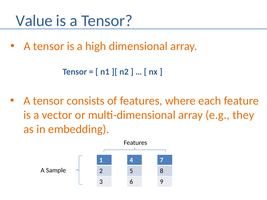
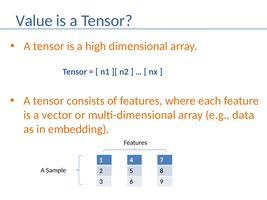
they: they -> data (243, 115)
